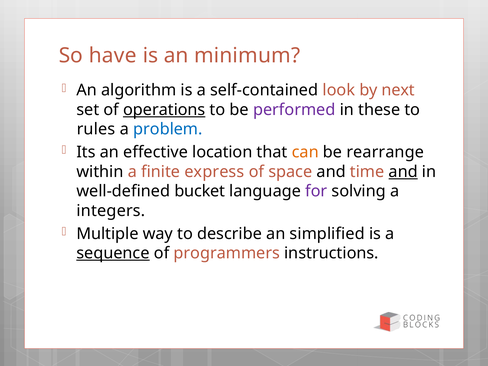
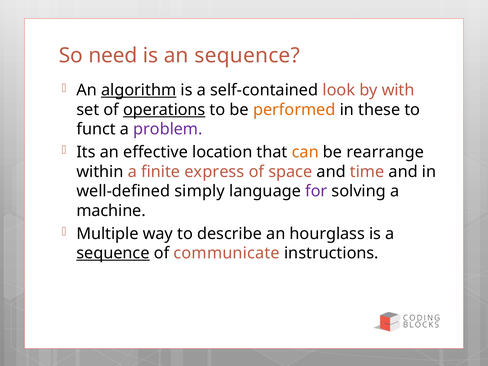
have: have -> need (113, 56)
an minimum: minimum -> sequence (247, 56)
algorithm underline: none -> present (139, 90)
next: next -> with (398, 90)
performed colour: purple -> orange (294, 110)
rules: rules -> funct (96, 129)
problem colour: blue -> purple (168, 129)
and underline: present -> none (403, 172)
bucket: bucket -> simply (200, 191)
integers: integers -> machine (111, 211)
simplified: simplified -> hourglass (327, 234)
programmers: programmers -> communicate (227, 253)
